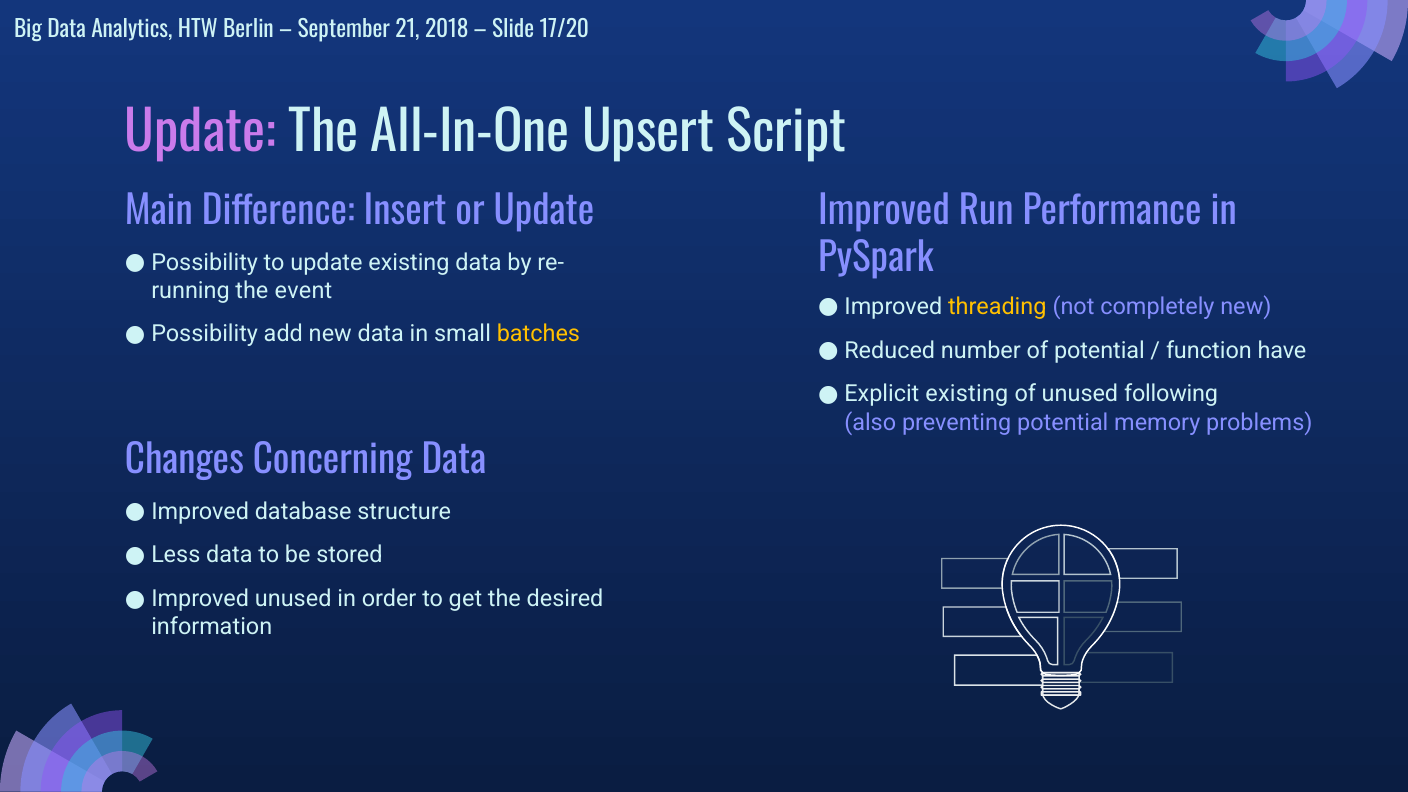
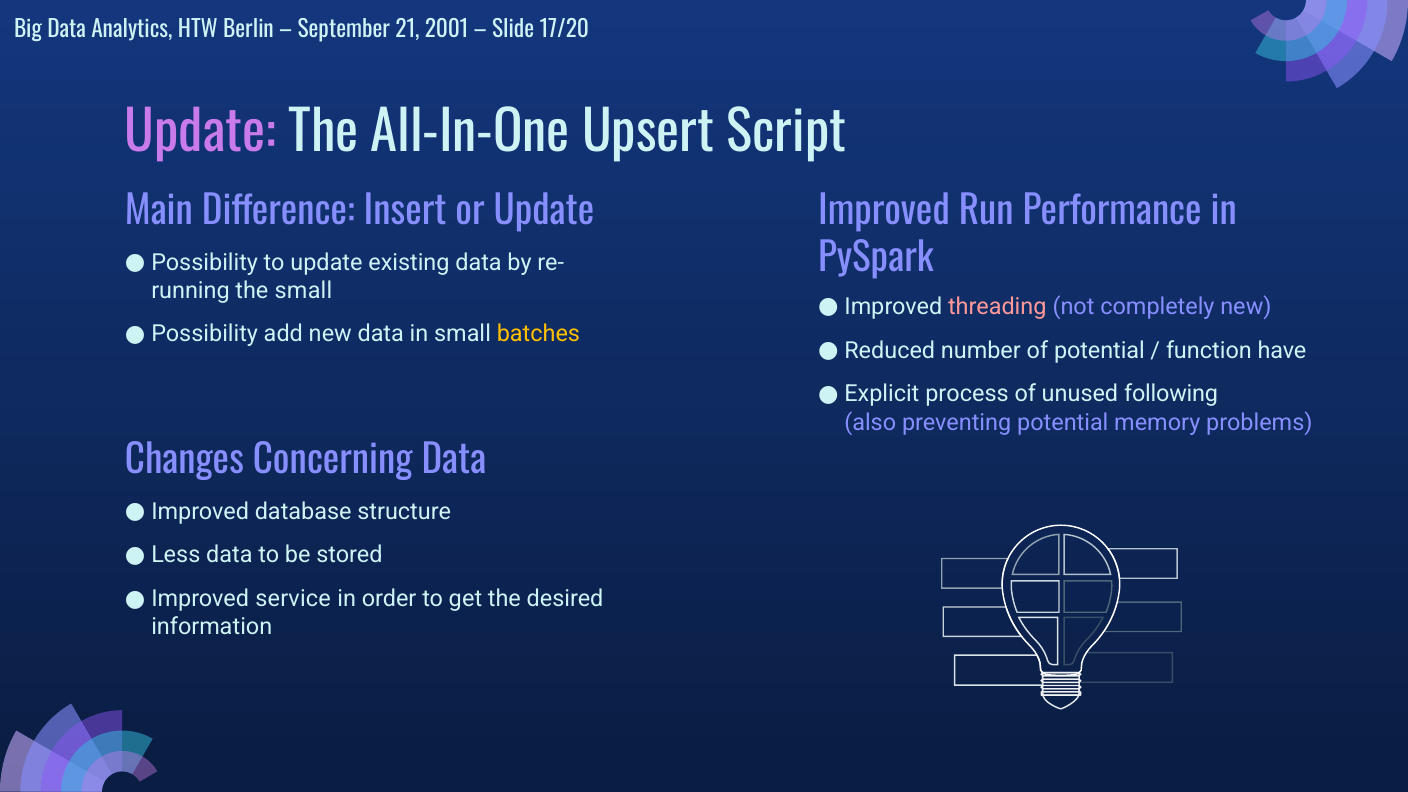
2018: 2018 -> 2001 (447, 30)
the event: event -> small (304, 290)
threading colour: yellow -> pink (997, 307)
Explicit existing: existing -> process (967, 394)
Improved unused: unused -> service (293, 599)
